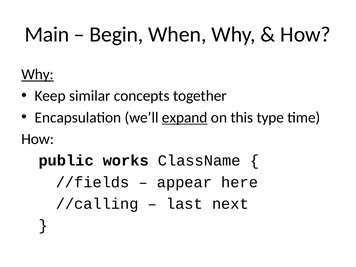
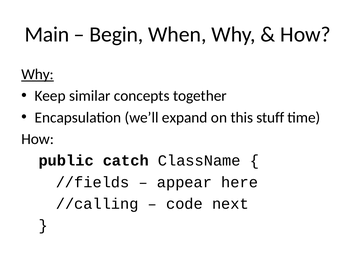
expand underline: present -> none (185, 117)
type: type -> stuff (270, 117)
works: works -> catch (126, 161)
last: last -> code (184, 204)
